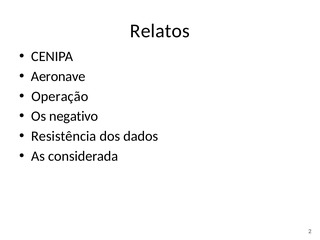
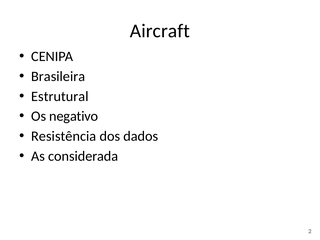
Relatos: Relatos -> Aircraft (160, 31)
Aeronave: Aeronave -> Brasileira (58, 76)
Operação: Operação -> Estrutural (60, 96)
